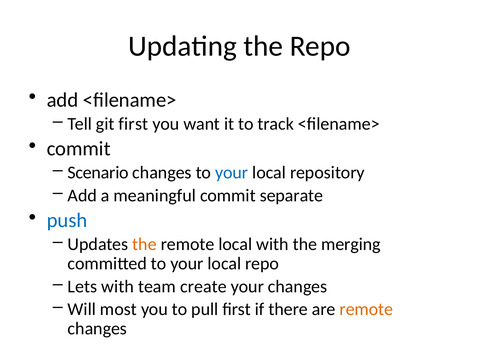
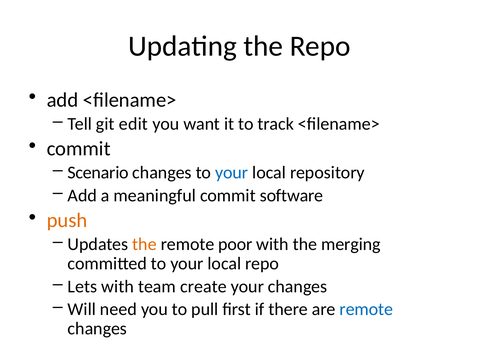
git first: first -> edit (133, 124)
separate: separate -> software (292, 196)
push colour: blue -> orange (67, 221)
remote local: local -> poor (235, 244)
most: most -> need (118, 309)
remote colour: orange -> blue (366, 309)
